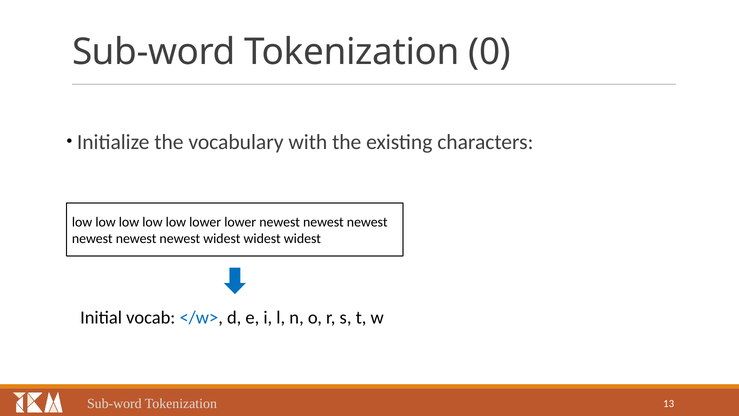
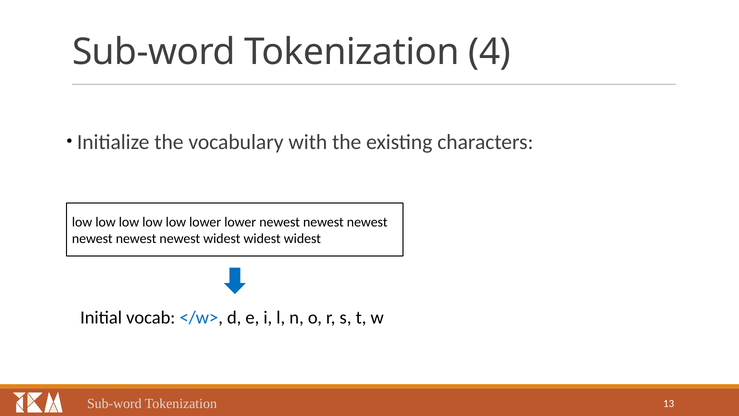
0: 0 -> 4 (490, 52)
